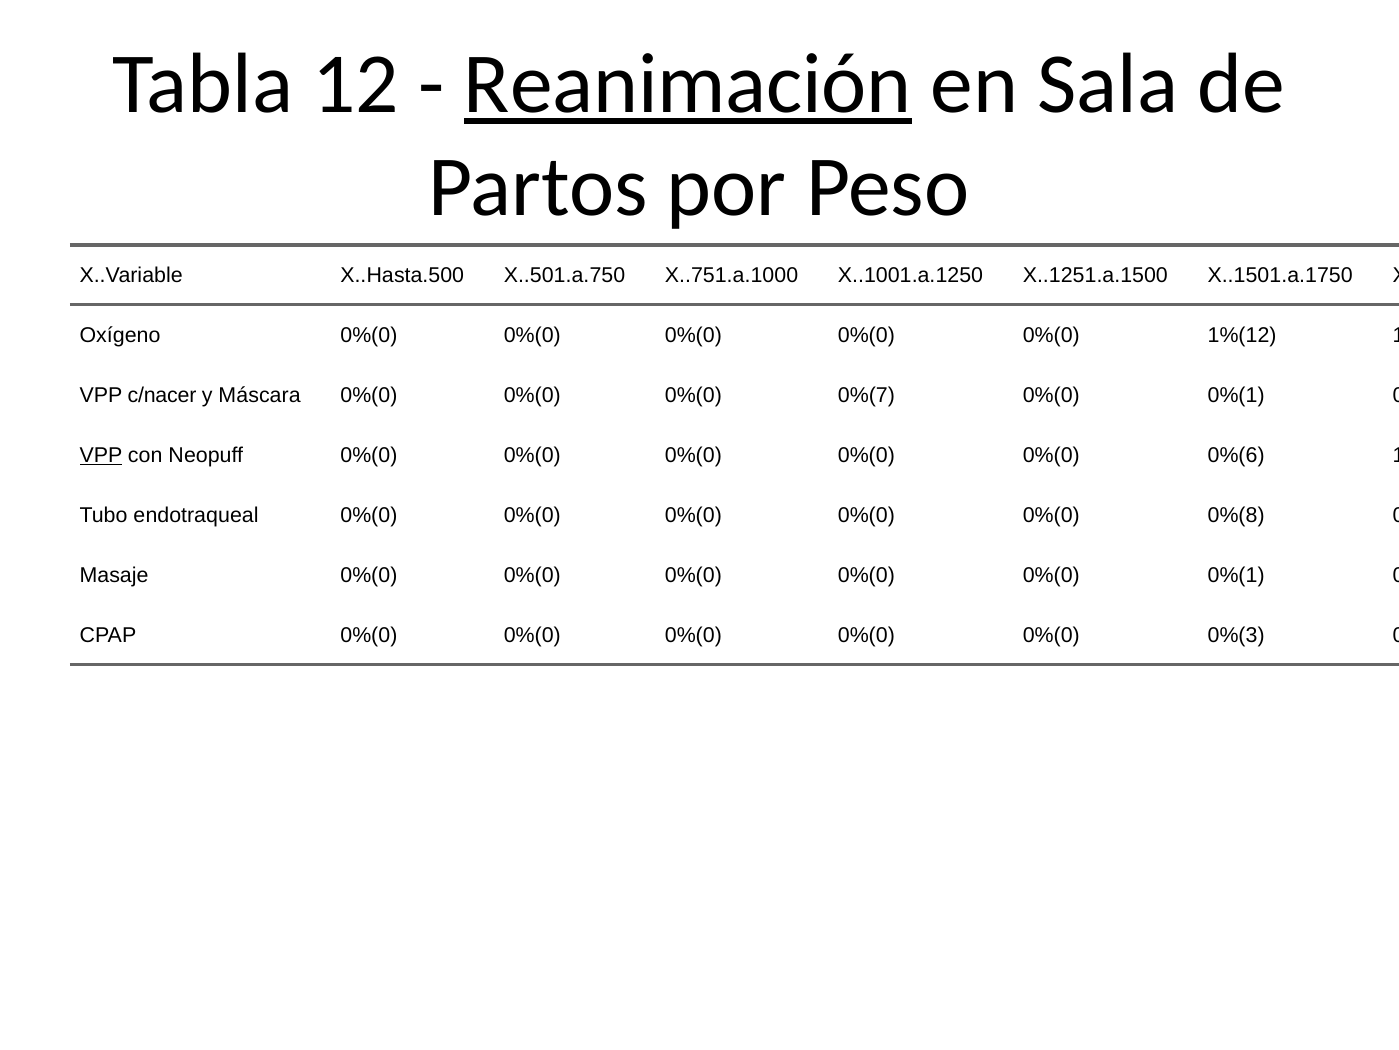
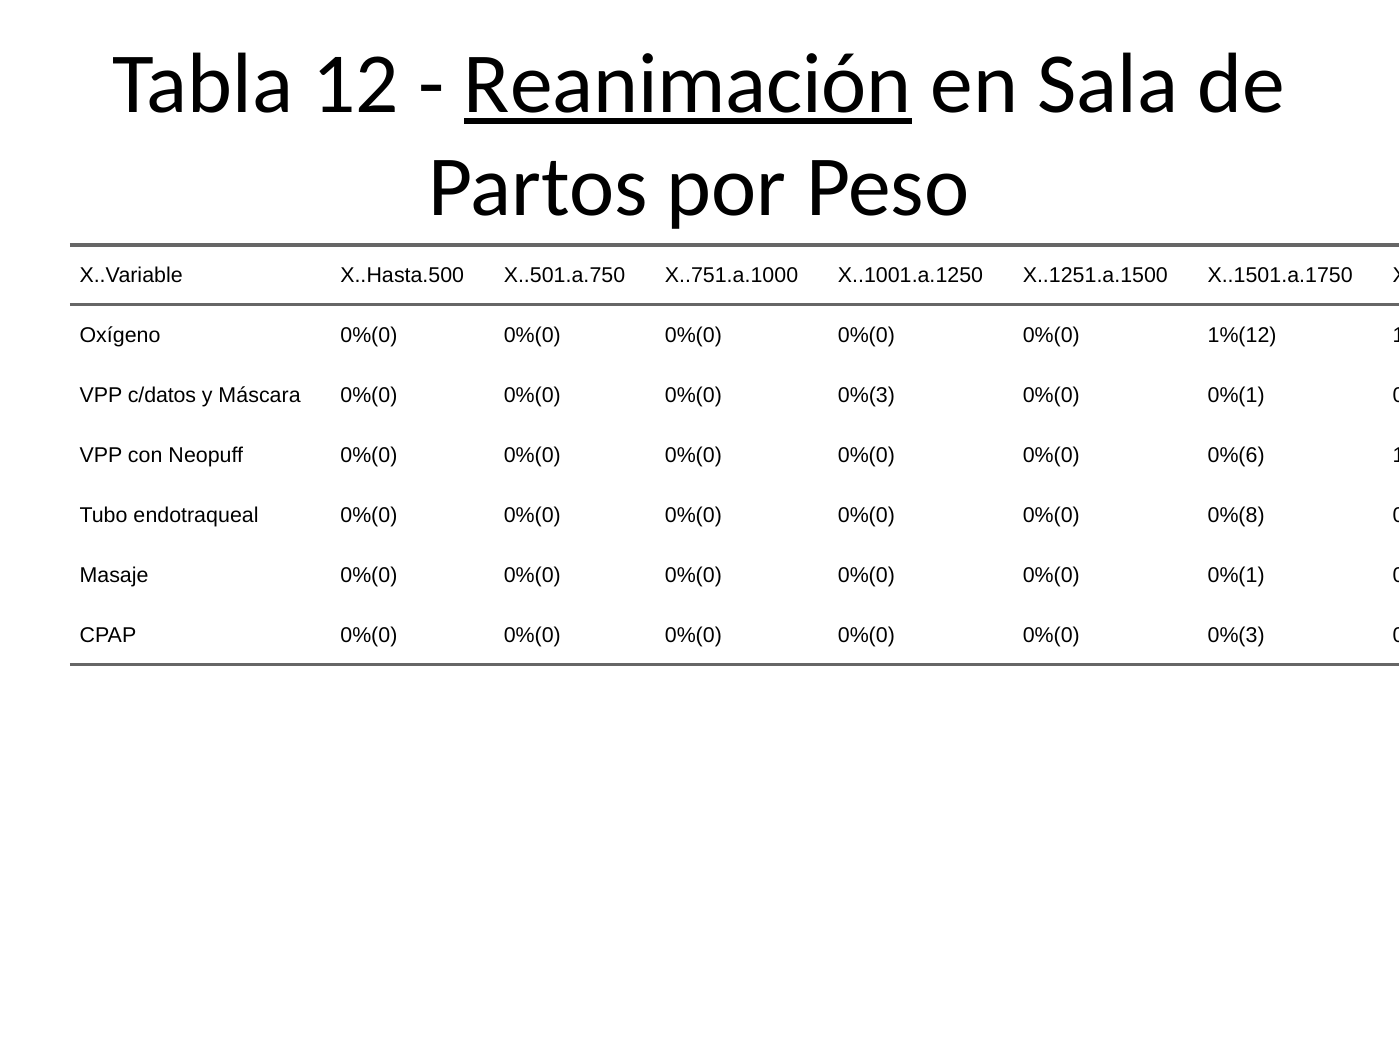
c/nacer: c/nacer -> c/datos (162, 395)
0%(7: 0%(7 -> 0%(3 (866, 395)
VPP underline: present -> none (101, 455)
